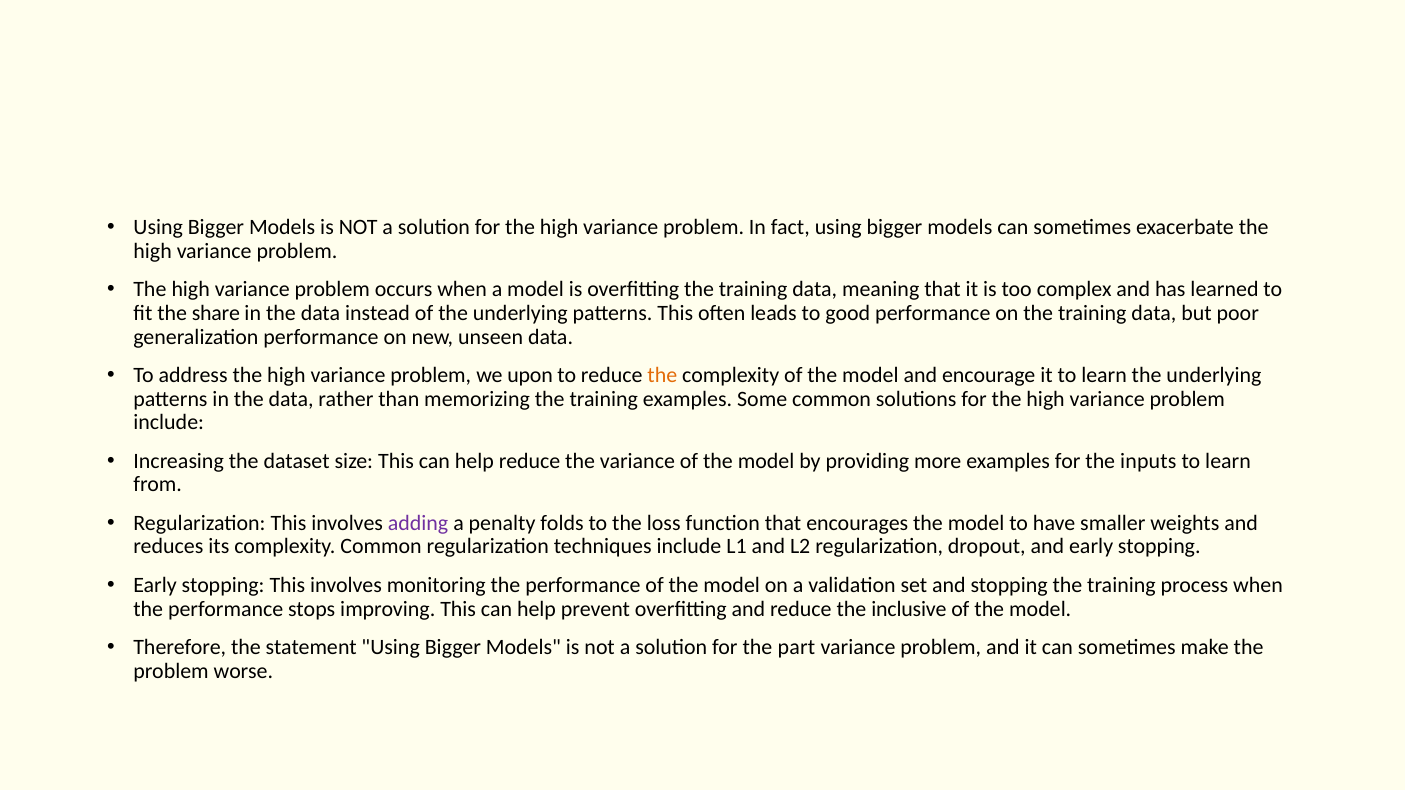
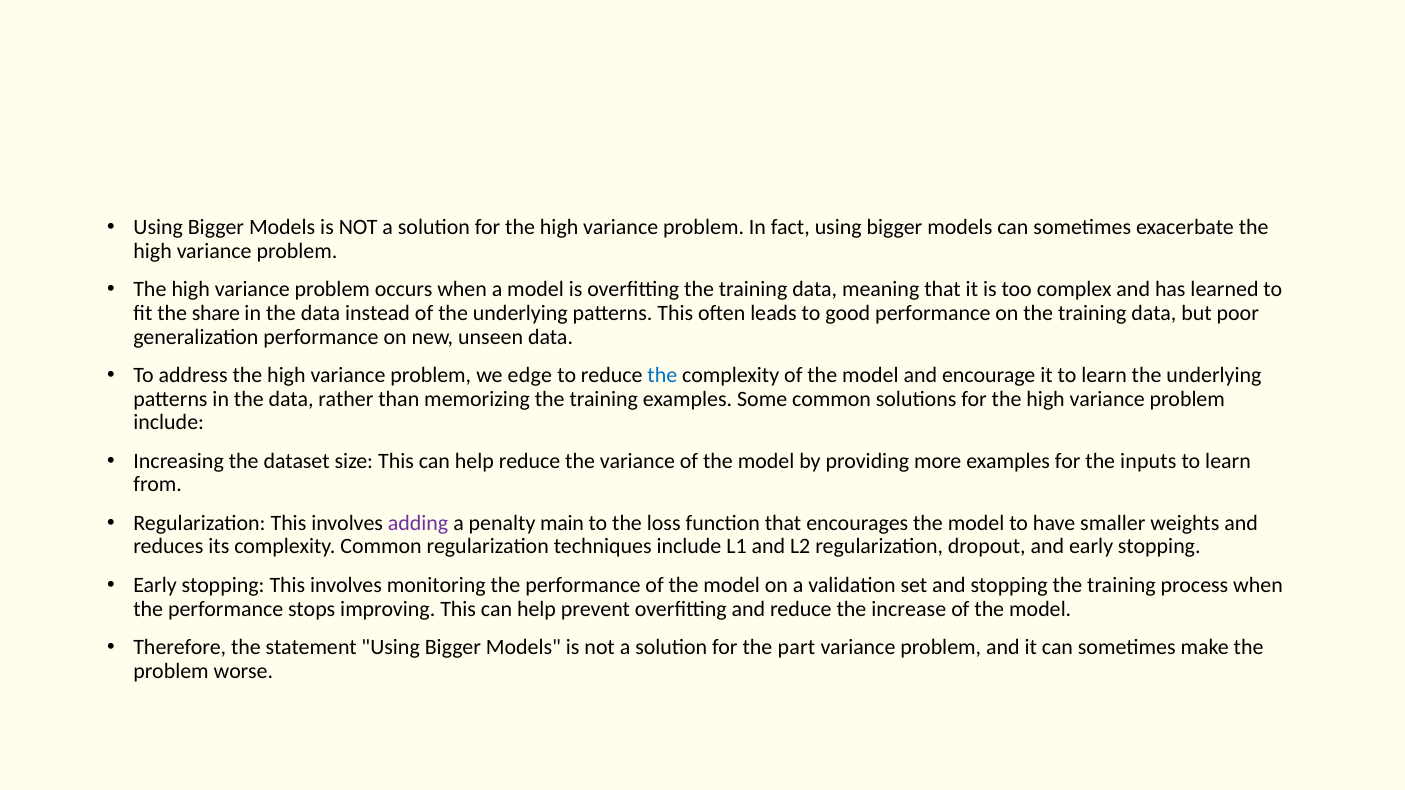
upon: upon -> edge (530, 375)
the colour: orange -> blue (662, 375)
folds: folds -> main (562, 523)
inclusive: inclusive -> increase (909, 609)
